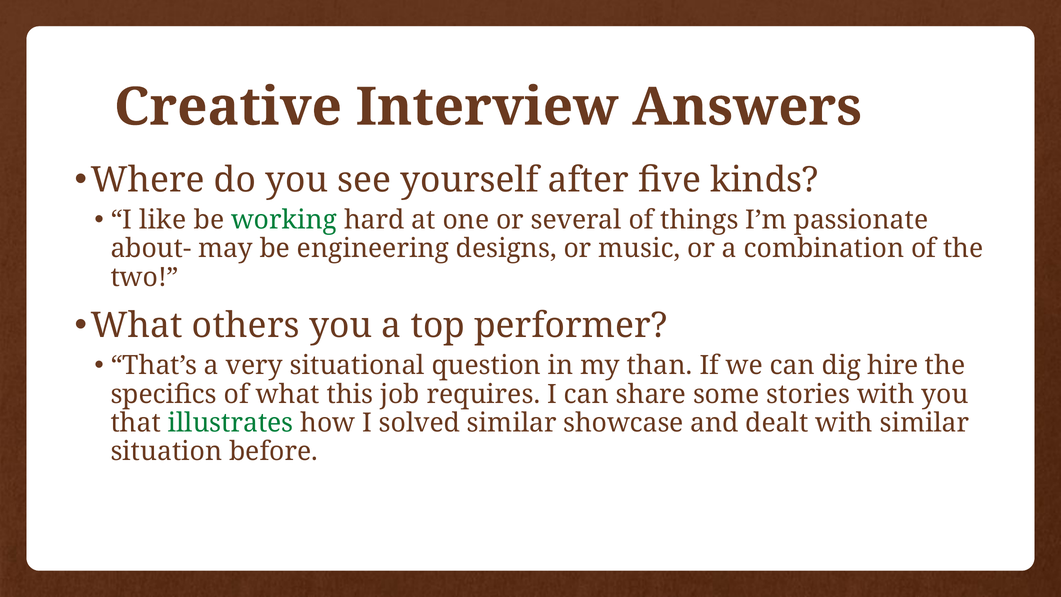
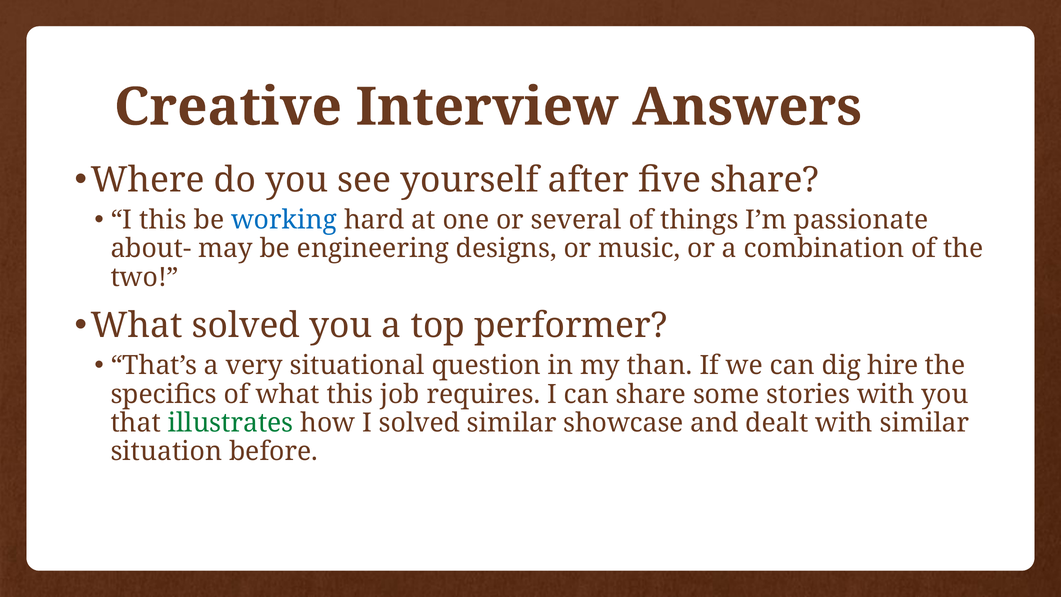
five kinds: kinds -> share (765, 180)
I like: like -> this (163, 220)
working colour: green -> blue (284, 220)
What others: others -> solved (246, 325)
